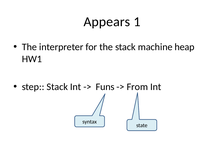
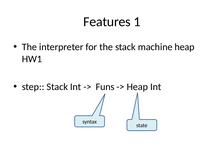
Appears: Appears -> Features (107, 22)
From: From -> Heap (137, 87)
